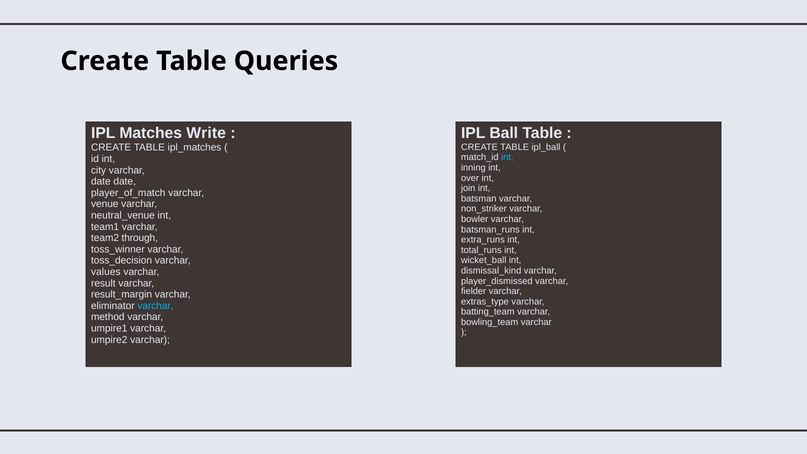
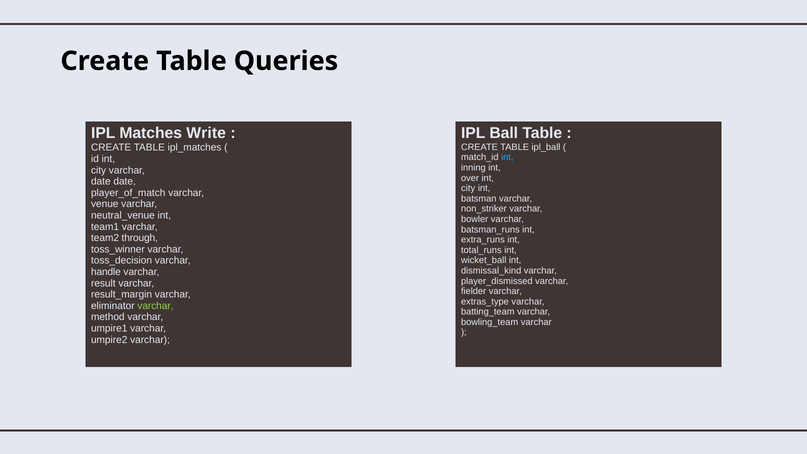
join: join -> city (468, 188)
values: values -> handle (106, 272)
varchar colour: light blue -> light green (155, 306)
